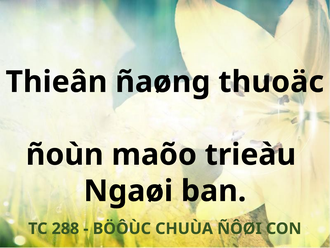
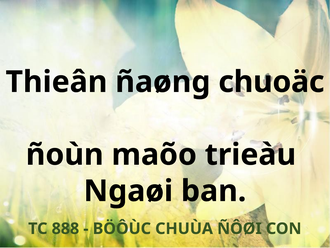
thuoäc: thuoäc -> chuoäc (271, 82)
288: 288 -> 888 (65, 228)
